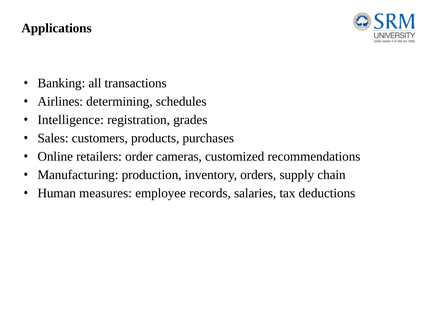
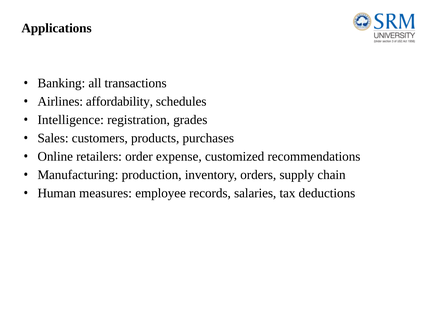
determining: determining -> affordability (119, 101)
cameras: cameras -> expense (179, 156)
